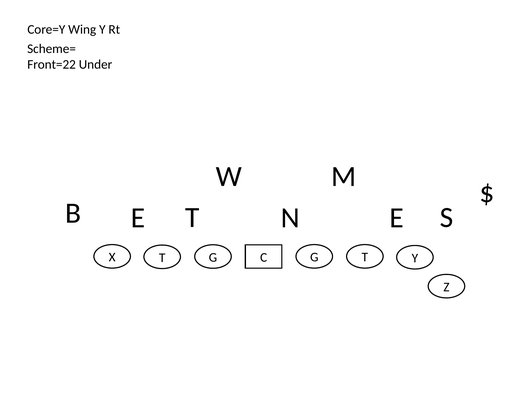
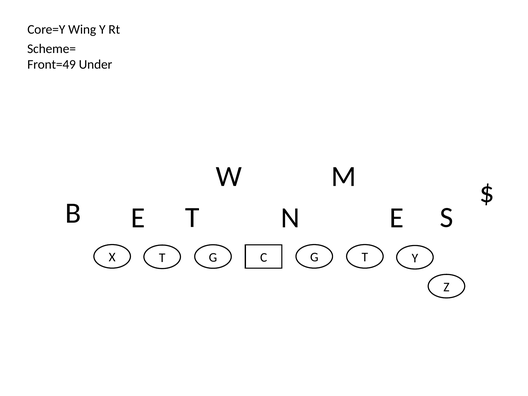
Front=22: Front=22 -> Front=49 (52, 65)
